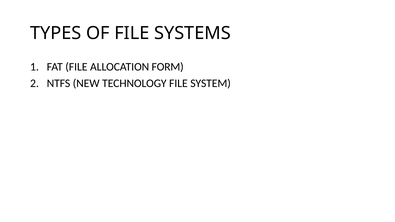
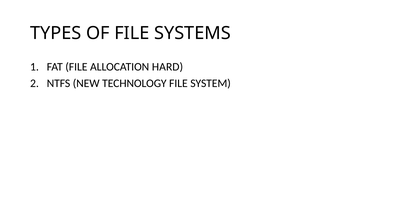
FORM: FORM -> HARD (167, 67)
